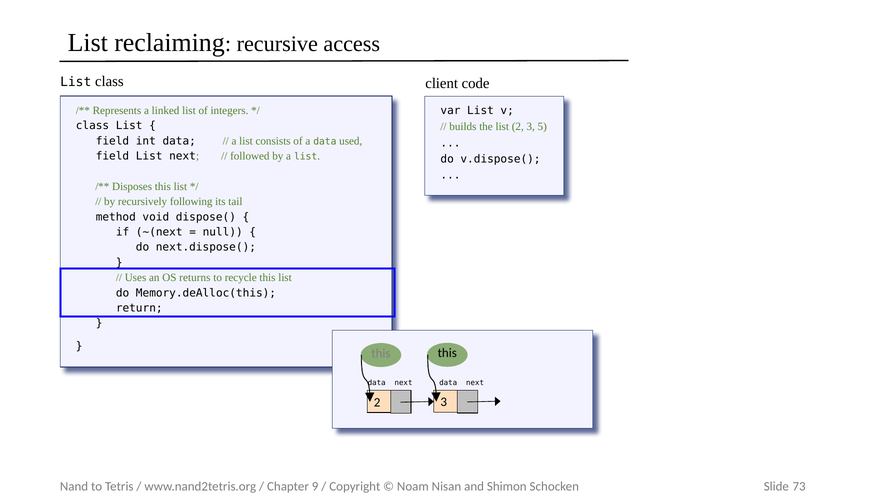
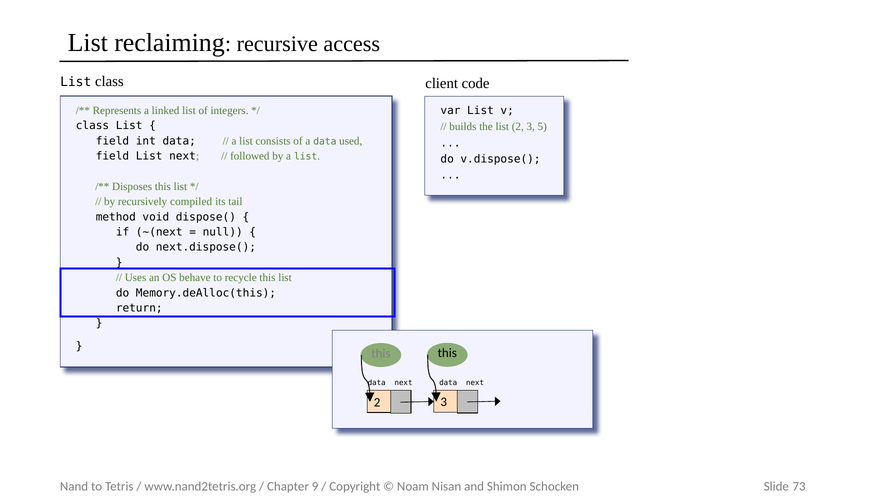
following: following -> compiled (191, 202)
returns: returns -> behave (195, 277)
